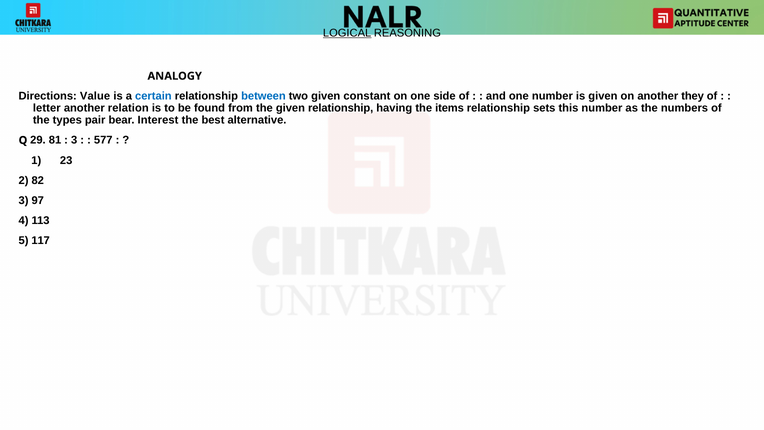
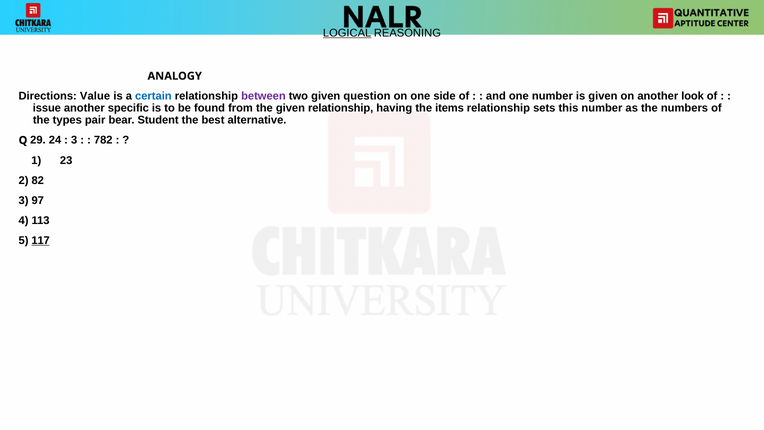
between colour: blue -> purple (263, 96)
constant: constant -> question (367, 96)
they: they -> look (693, 96)
letter: letter -> issue (47, 108)
relation: relation -> specific (128, 108)
Interest: Interest -> Student (158, 120)
81: 81 -> 24 (55, 140)
577: 577 -> 782 (103, 140)
117 underline: none -> present (41, 240)
